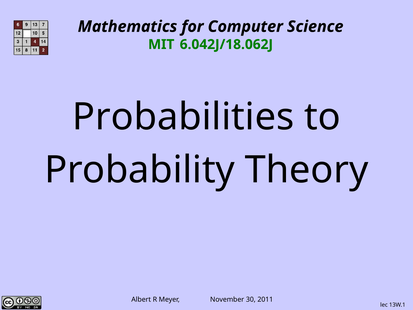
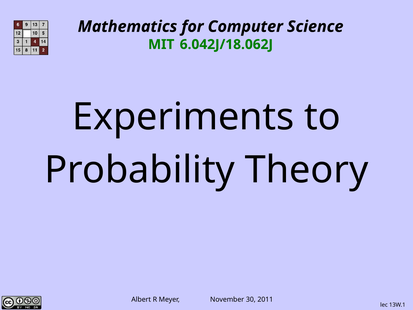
Probabilities: Probabilities -> Experiments (183, 117)
